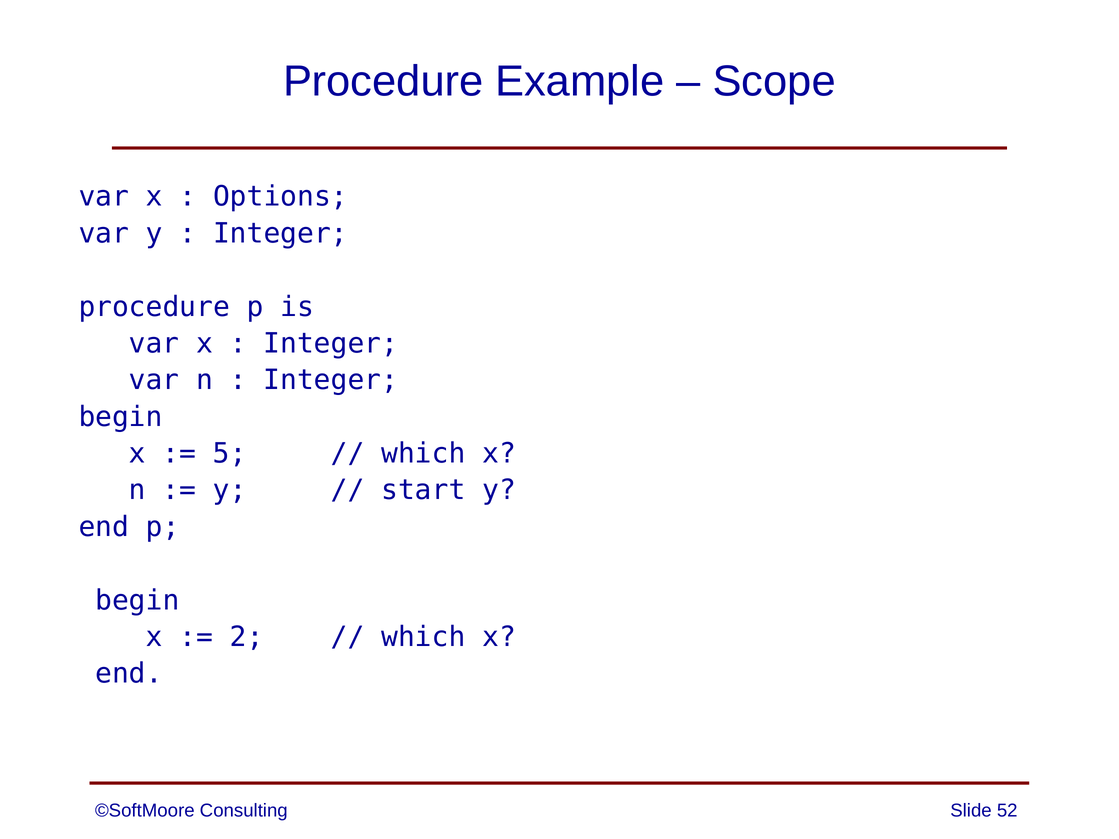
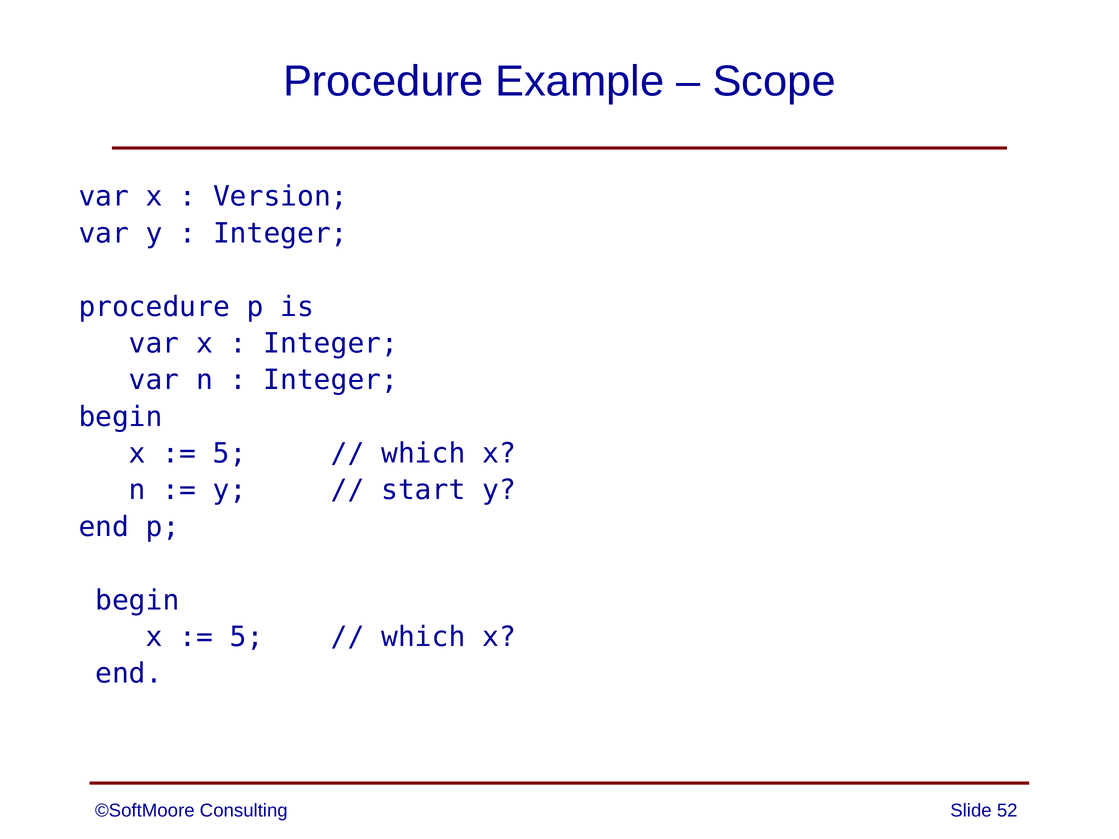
Options: Options -> Version (280, 197)
2: 2 -> 5 (247, 637)
